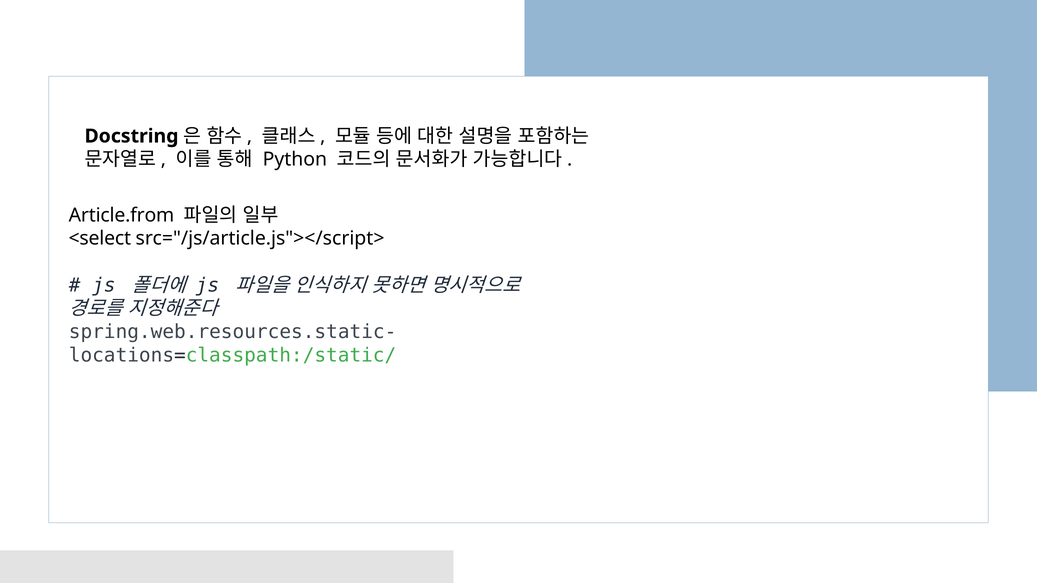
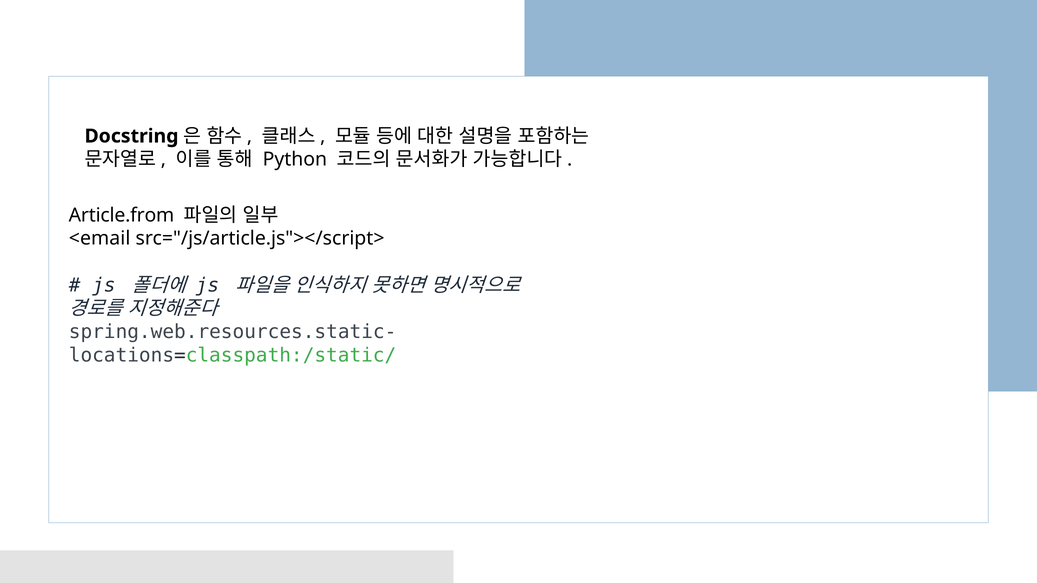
<select: <select -> <email (100, 239)
